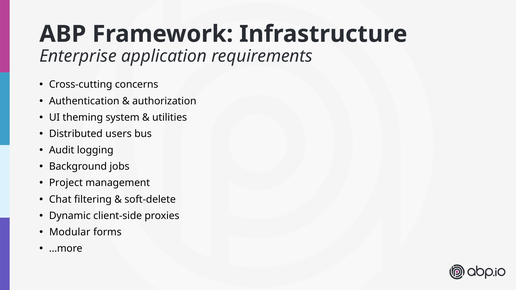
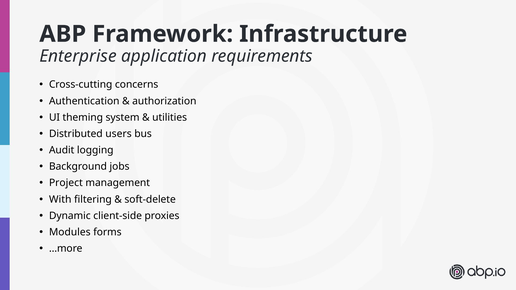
Chat: Chat -> With (60, 200)
Modular: Modular -> Modules (70, 232)
